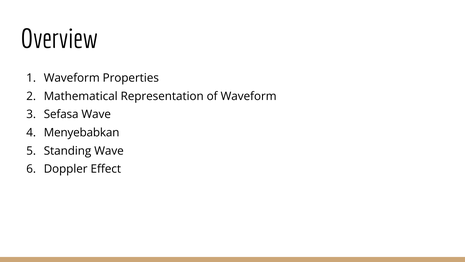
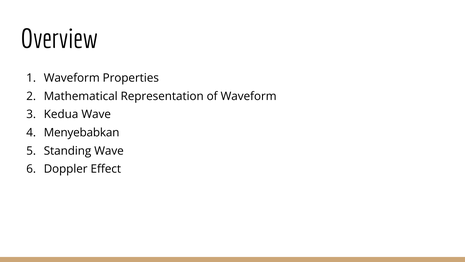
Sefasa: Sefasa -> Kedua (61, 114)
